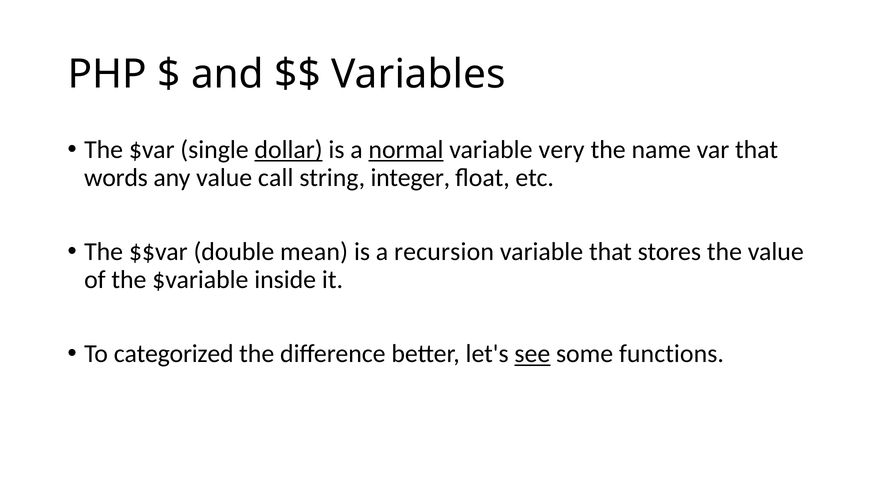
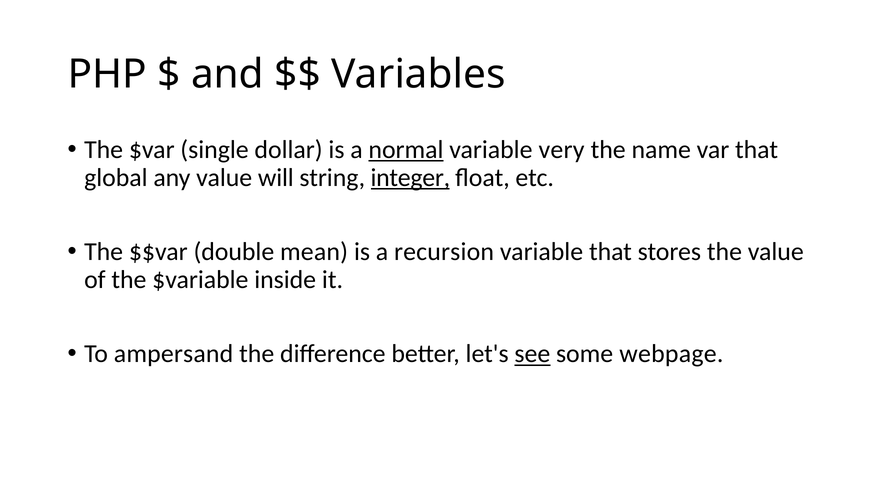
dollar underline: present -> none (289, 150)
words: words -> global (116, 178)
call: call -> will (276, 178)
integer underline: none -> present (410, 178)
categorized: categorized -> ampersand (174, 354)
functions: functions -> webpage (671, 354)
